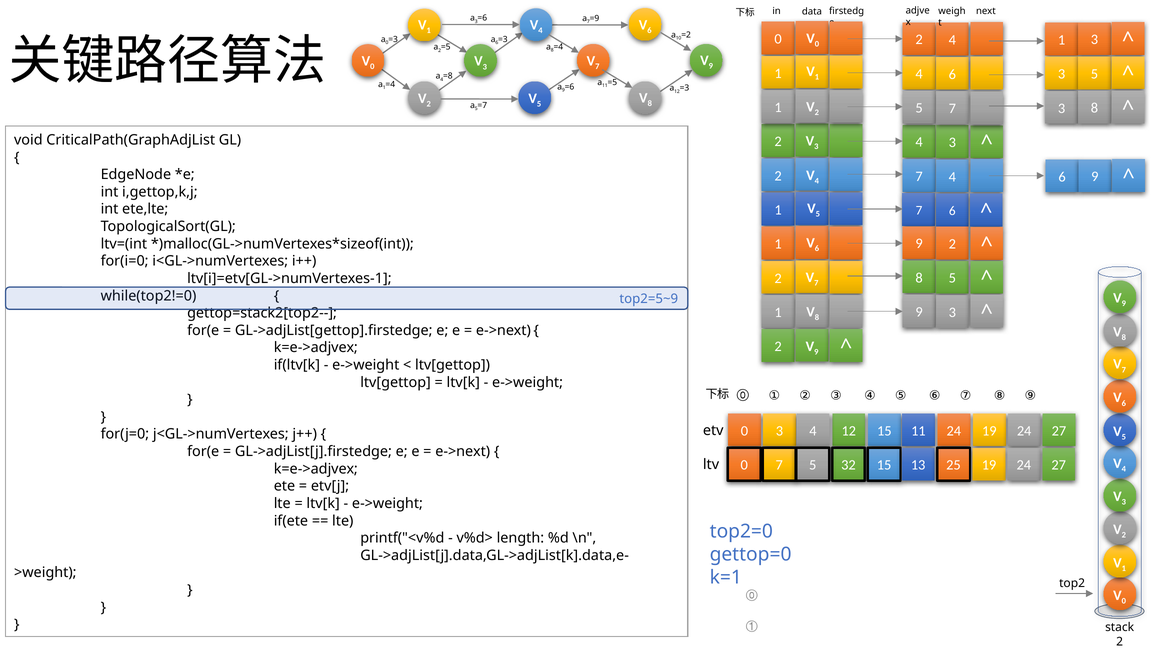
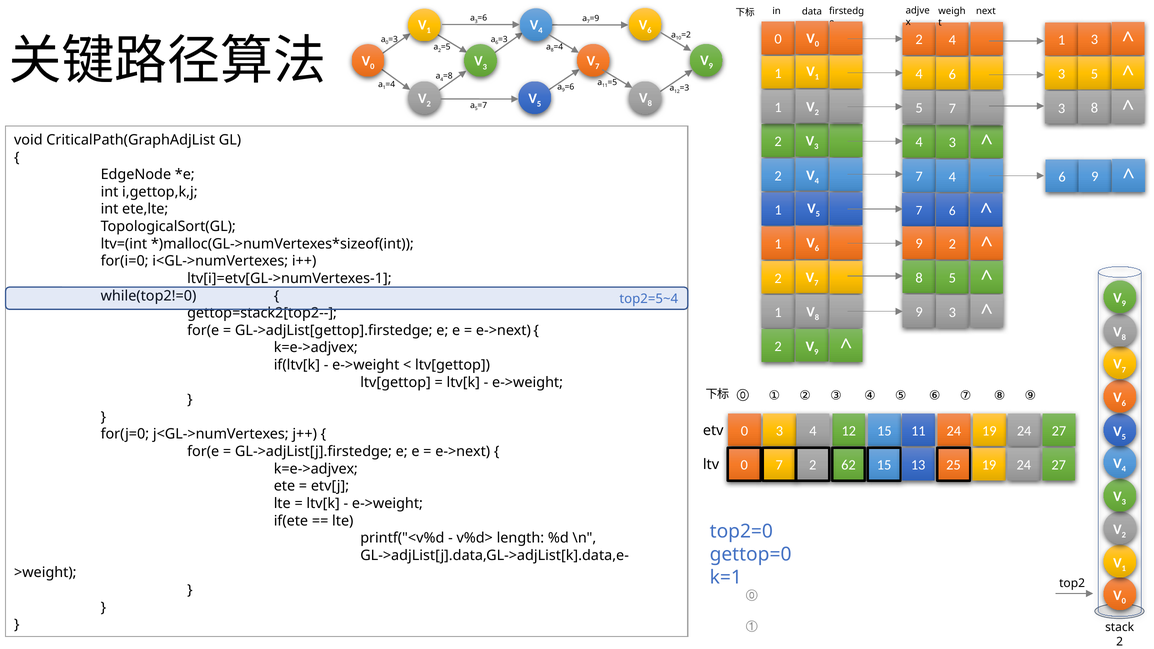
top2=5~9: top2=5~9 -> top2=5~4 (649, 299)
7 5: 5 -> 2 (813, 465)
32: 32 -> 62 (849, 465)
